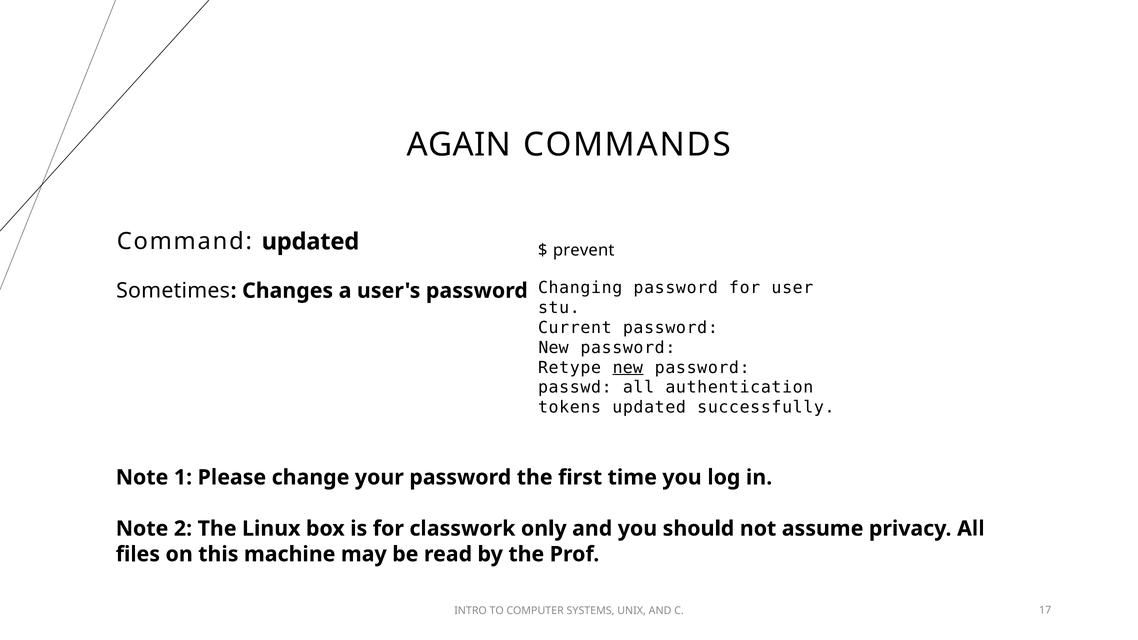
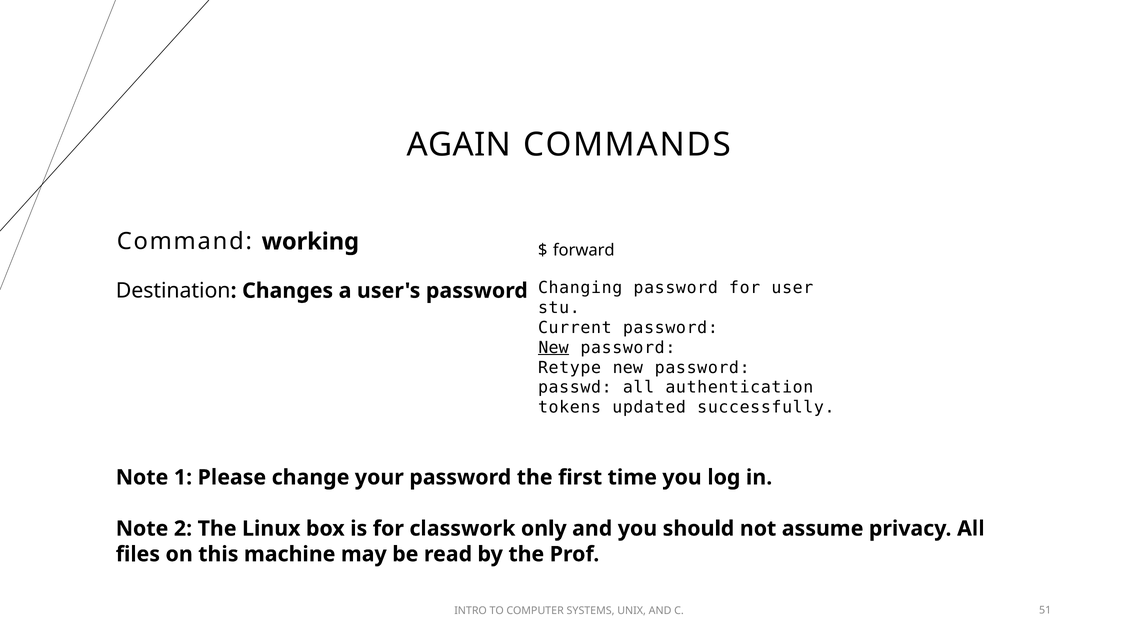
Command updated: updated -> working (310, 242)
prevent: prevent -> forward (584, 251)
Sometimes: Sometimes -> Destination (173, 291)
New underline: none -> present (554, 348)
new underline: present -> none (628, 368)
17: 17 -> 51 (1045, 610)
